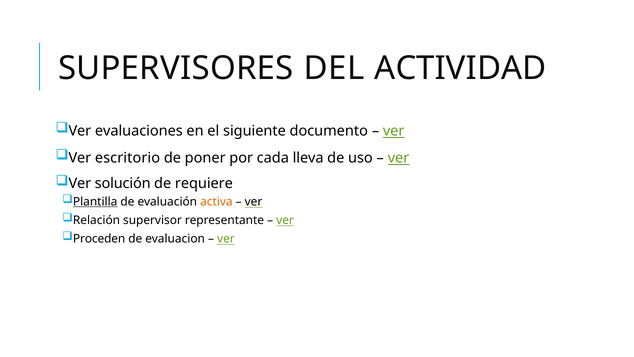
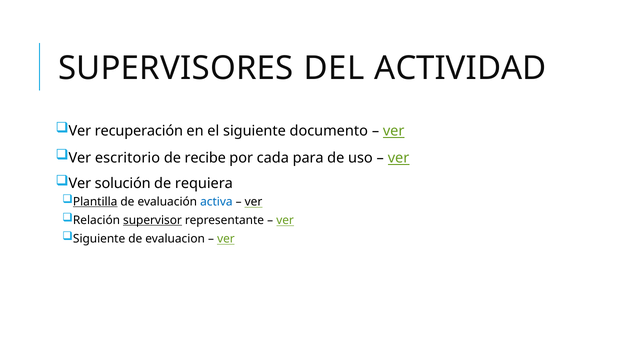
evaluaciones: evaluaciones -> recuperación (139, 131)
poner: poner -> recibe (205, 158)
lleva: lleva -> para (308, 158)
requiere: requiere -> requiera (204, 183)
activa colour: orange -> blue (216, 201)
supervisor underline: none -> present (152, 220)
Proceden: Proceden -> Siguiente (99, 239)
